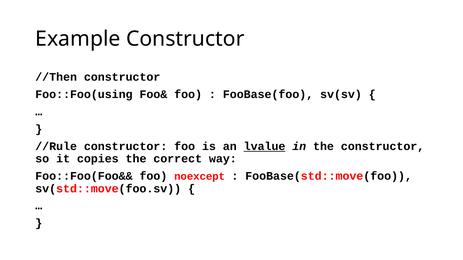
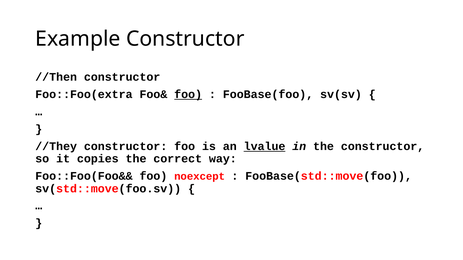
Foo::Foo(using: Foo::Foo(using -> Foo::Foo(extra (84, 95)
foo underline: none -> present (188, 95)
//Rule: //Rule -> //They (56, 147)
